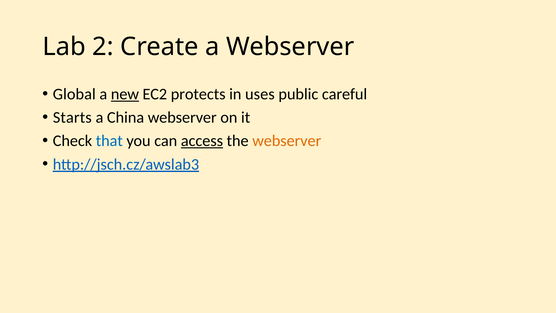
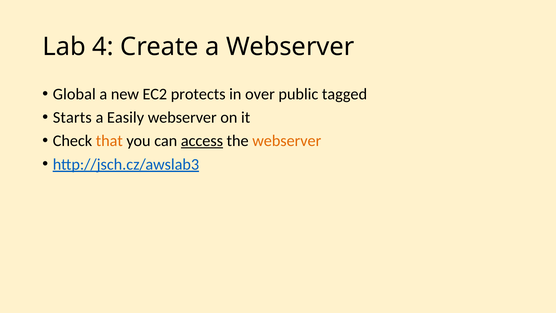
2: 2 -> 4 (103, 47)
new underline: present -> none (125, 94)
uses: uses -> over (260, 94)
careful: careful -> tagged (345, 94)
China: China -> Easily (126, 117)
that colour: blue -> orange (109, 141)
